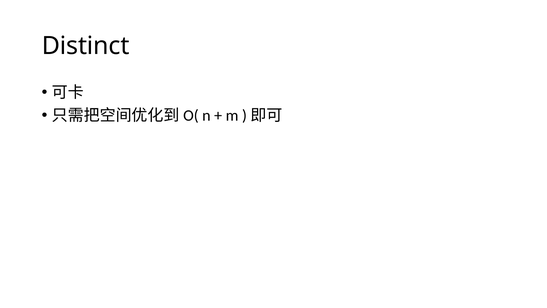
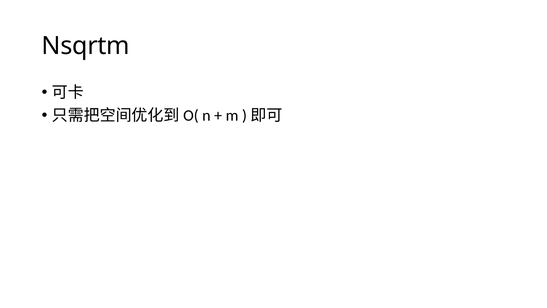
Distinct: Distinct -> Nsqrtm (86, 46)
